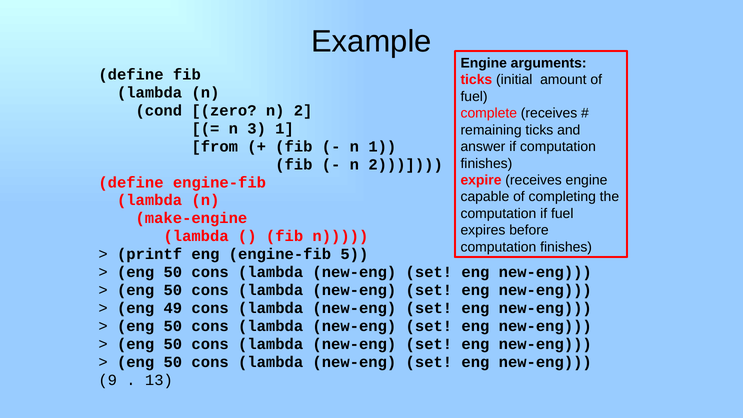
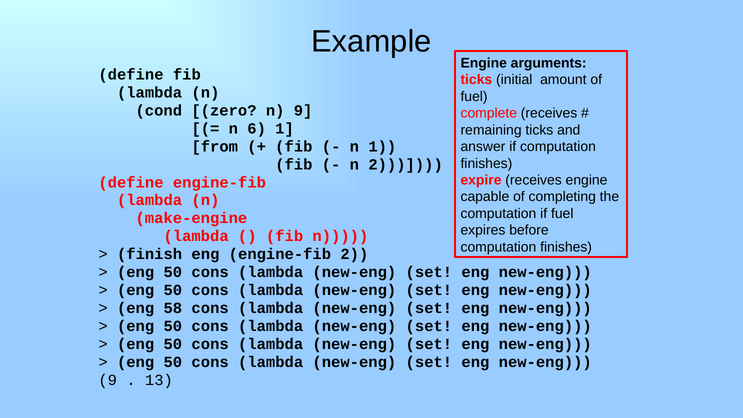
zero n 2: 2 -> 9 (303, 111)
3: 3 -> 6 (257, 128)
printf: printf -> finish (150, 254)
engine-fib 5: 5 -> 2 (354, 254)
49: 49 -> 58 (173, 308)
